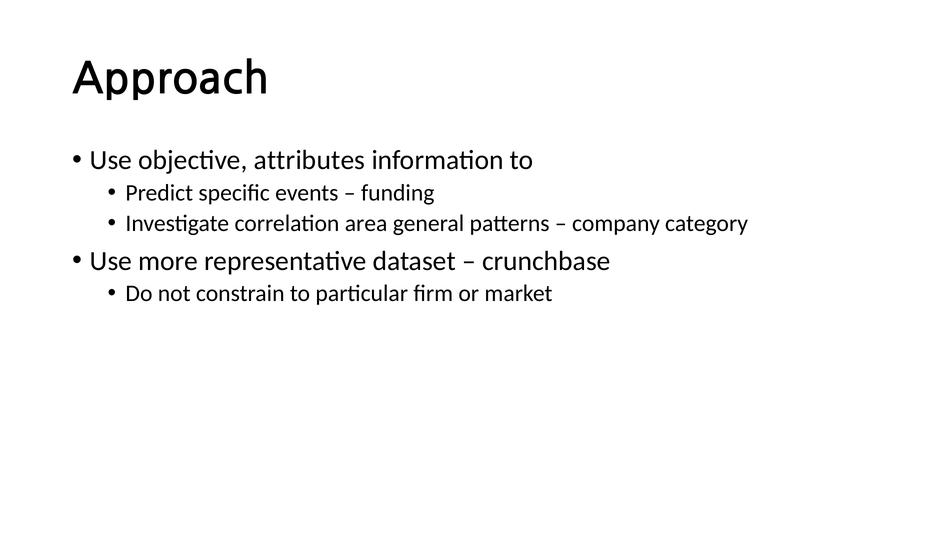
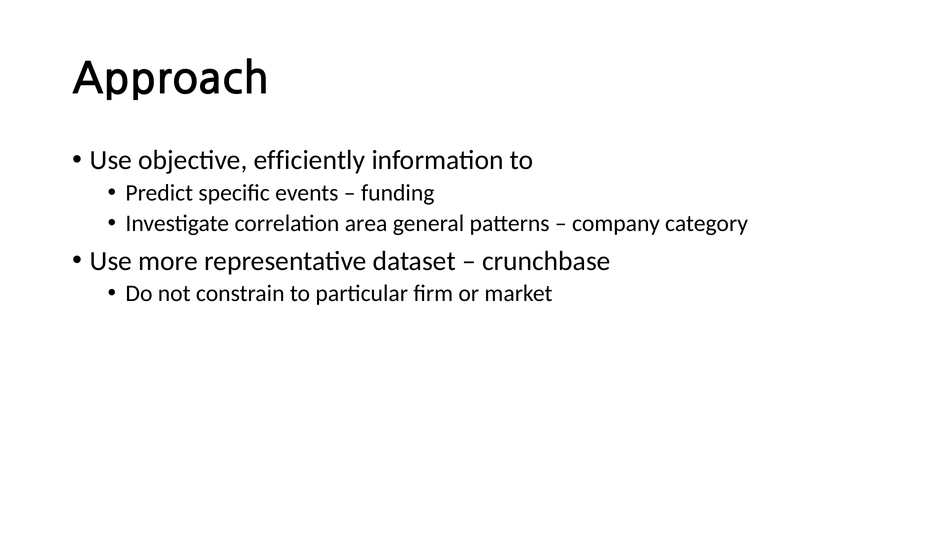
attributes: attributes -> efficiently (310, 160)
